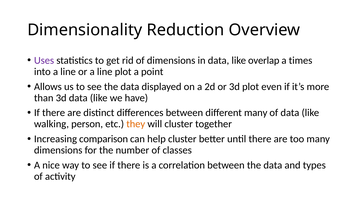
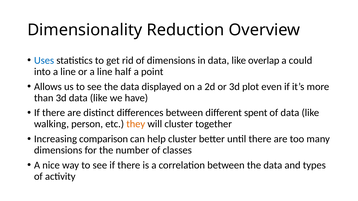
Uses colour: purple -> blue (44, 61)
times: times -> could (301, 61)
line plot: plot -> half (123, 72)
different many: many -> spent (256, 113)
